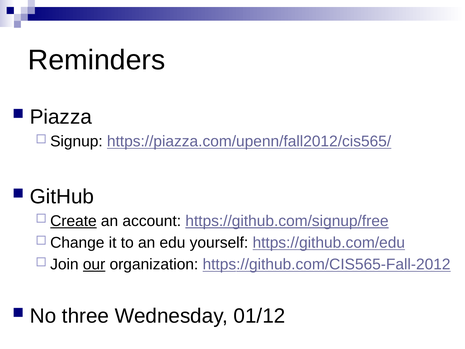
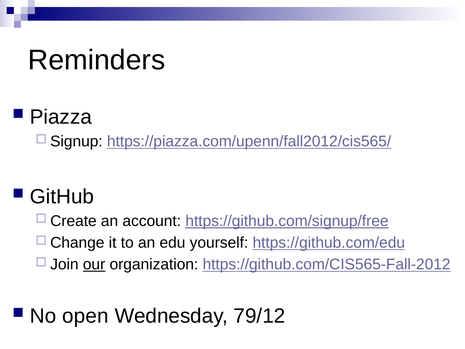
Create underline: present -> none (73, 221)
three: three -> open (85, 316)
01/12: 01/12 -> 79/12 (259, 316)
